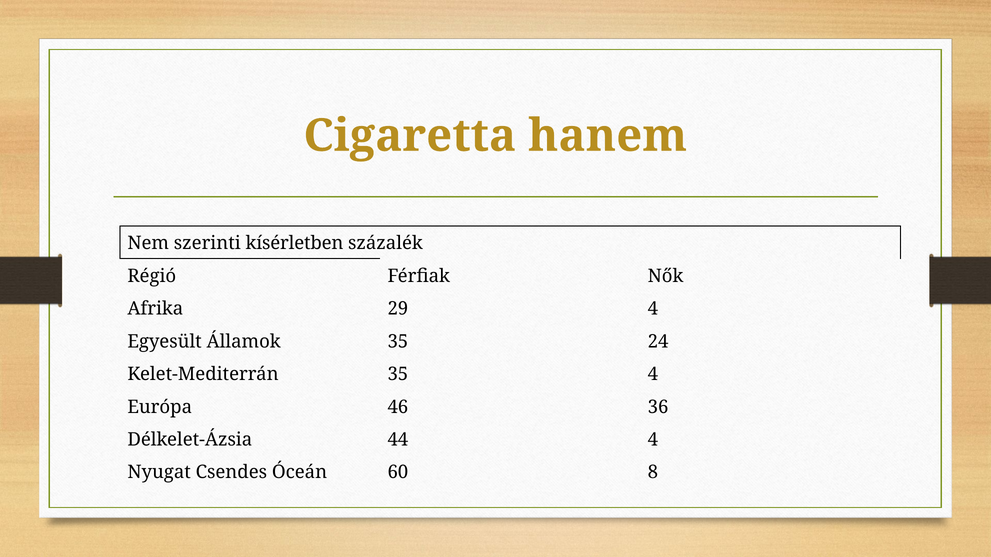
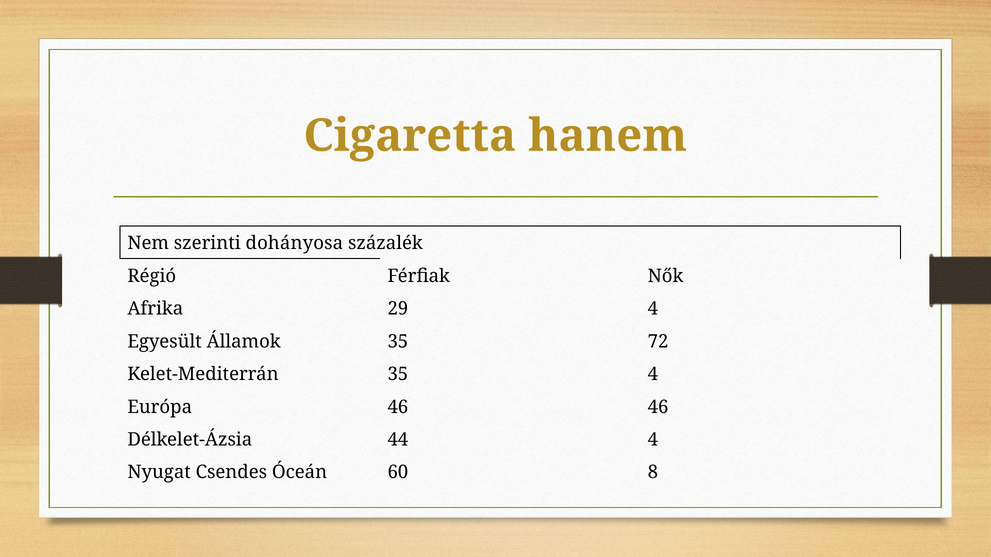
kísérletben: kísérletben -> dohányosa (294, 244)
24: 24 -> 72 (658, 342)
46 36: 36 -> 46 (658, 407)
